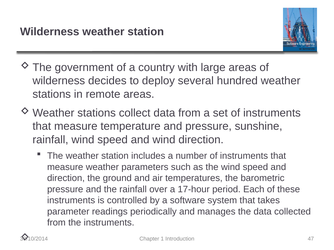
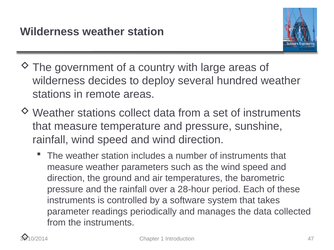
17-hour: 17-hour -> 28-hour (194, 190)
